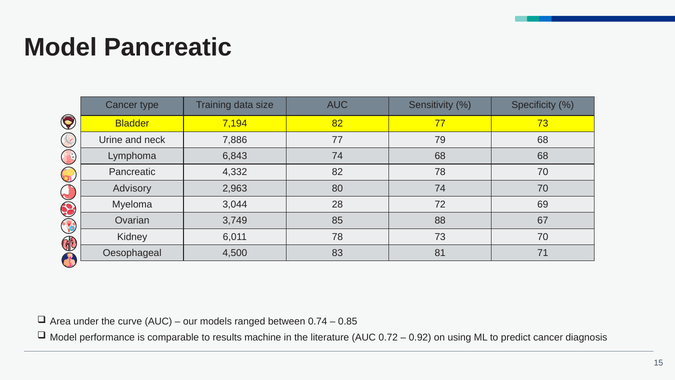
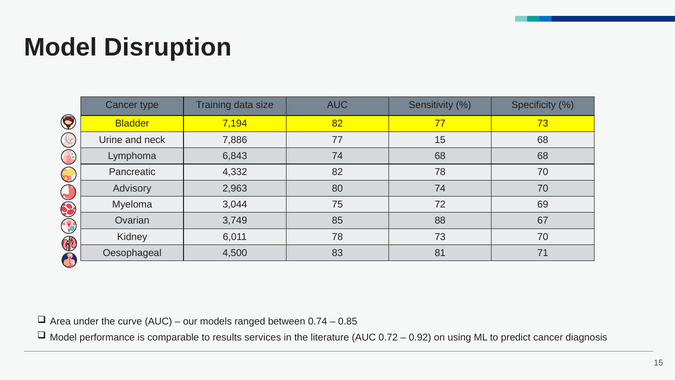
Model Pancreatic: Pancreatic -> Disruption (168, 47)
77 79: 79 -> 15 (440, 140)
28: 28 -> 75 (337, 204)
machine: machine -> services (263, 337)
